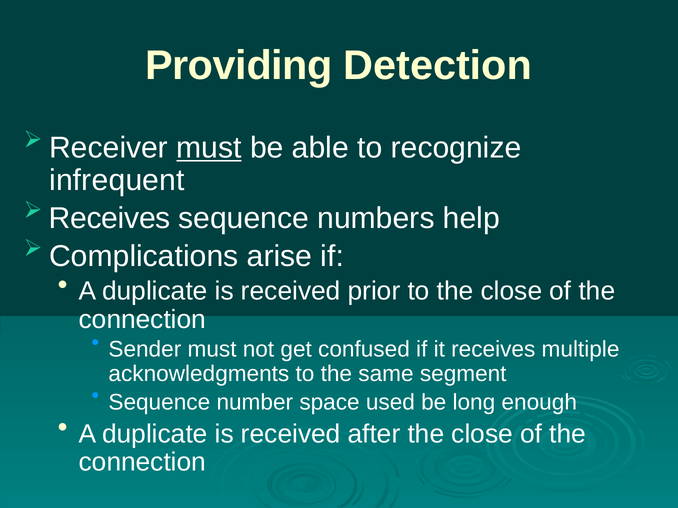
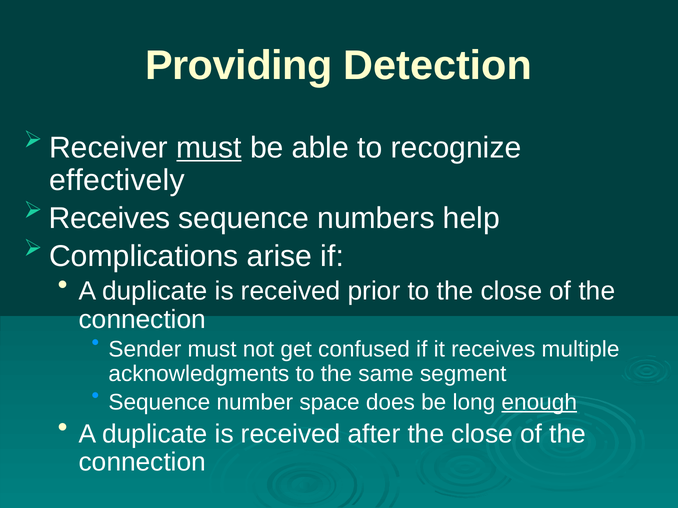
infrequent: infrequent -> effectively (117, 180)
used: used -> does (390, 403)
enough underline: none -> present (539, 403)
